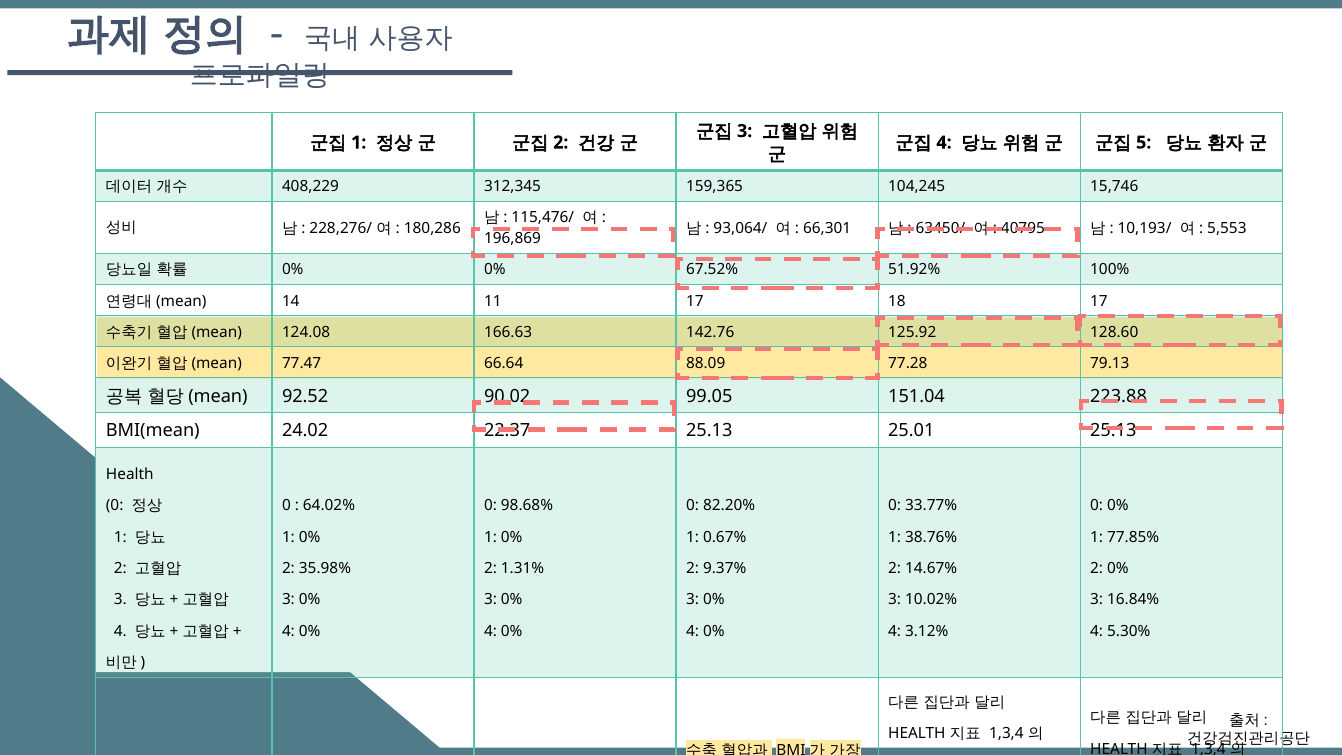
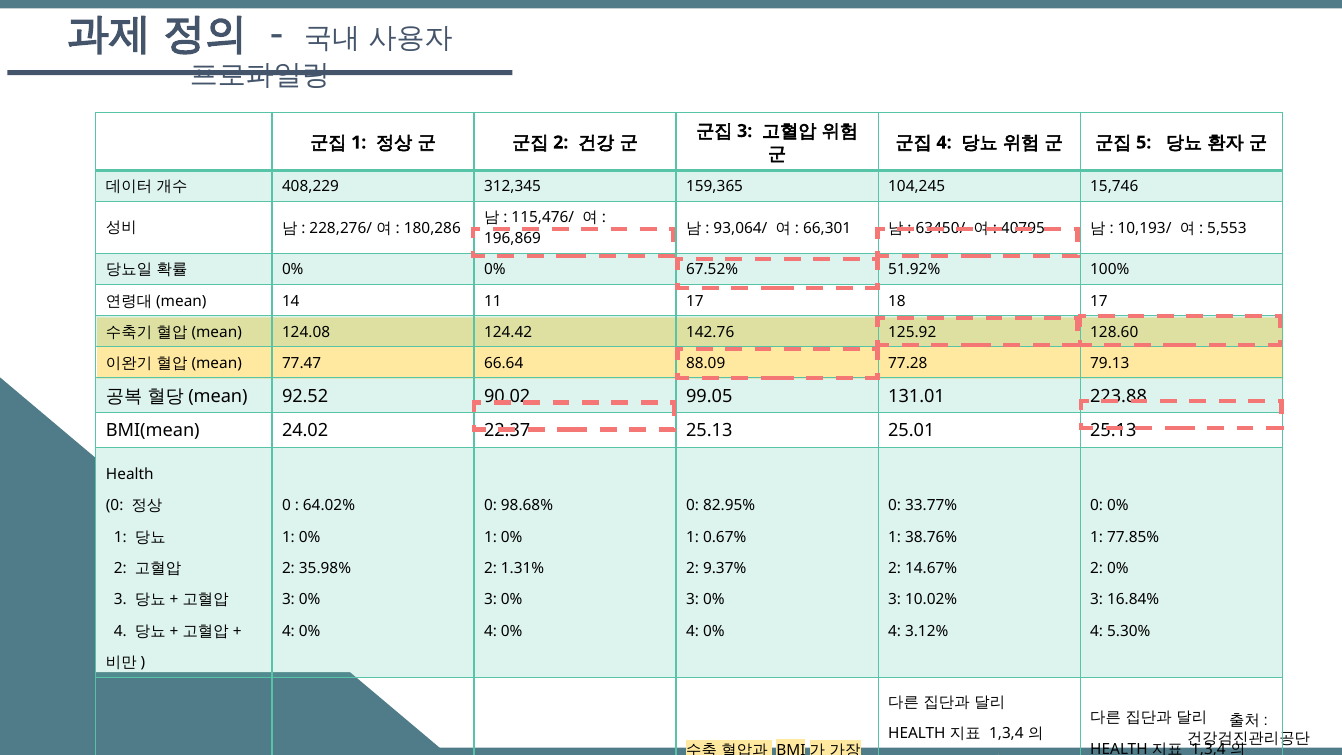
166.63: 166.63 -> 124.42 (508, 332)
151.04: 151.04 -> 131.01 (917, 396)
82.20%: 82.20% -> 82.95% (729, 505)
